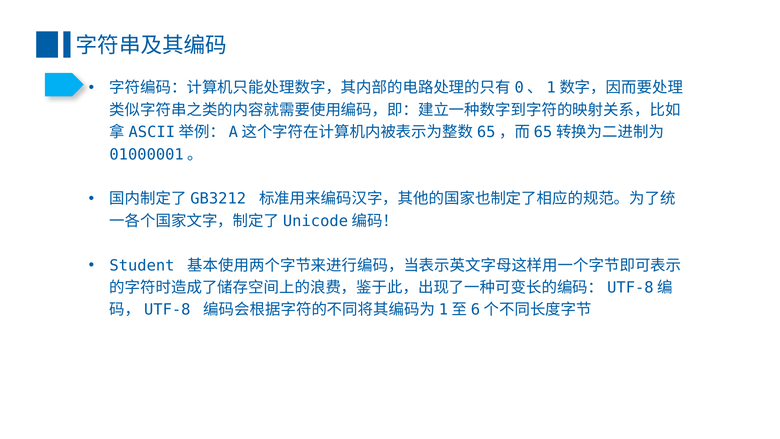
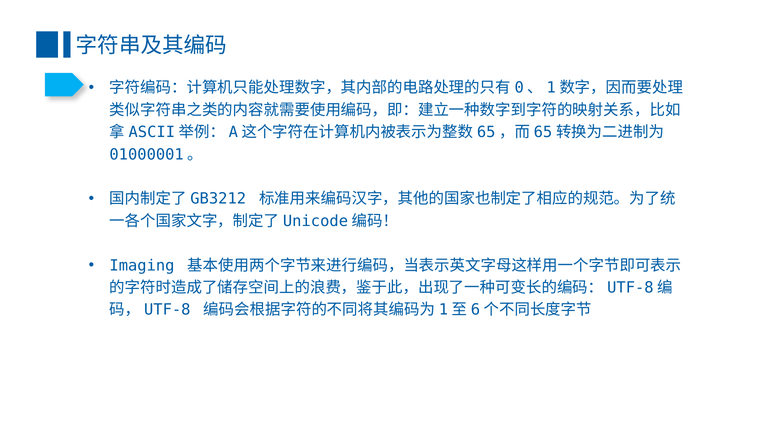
Student: Student -> Imaging (142, 265)
